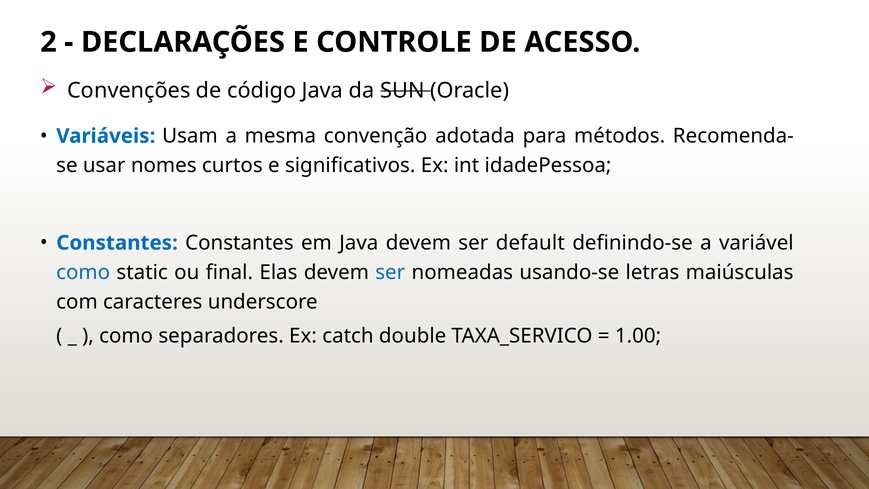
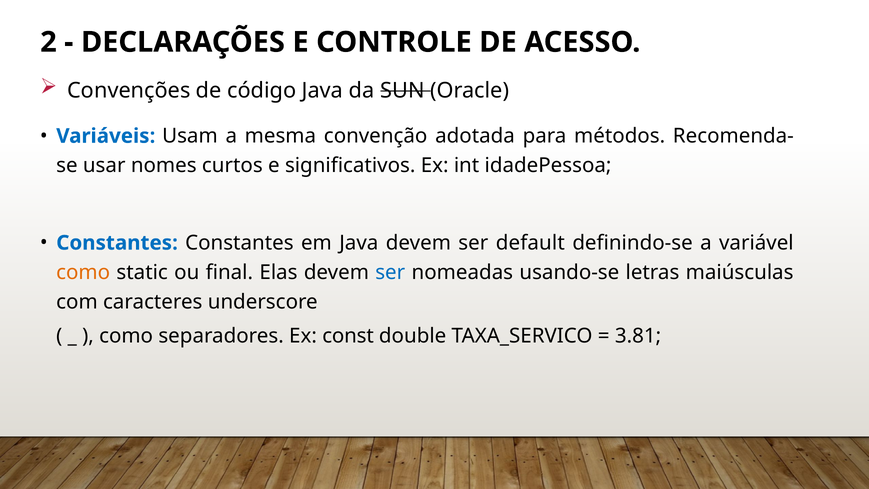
como colour: blue -> orange (83, 272)
catch: catch -> const (348, 336)
1.00: 1.00 -> 3.81 (638, 336)
